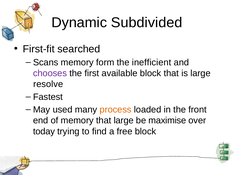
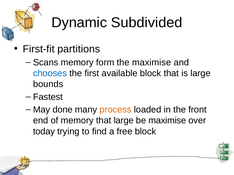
searched: searched -> partitions (79, 49)
the inefficient: inefficient -> maximise (152, 63)
chooses colour: purple -> blue (50, 73)
resolve: resolve -> bounds (48, 84)
used: used -> done (63, 110)
